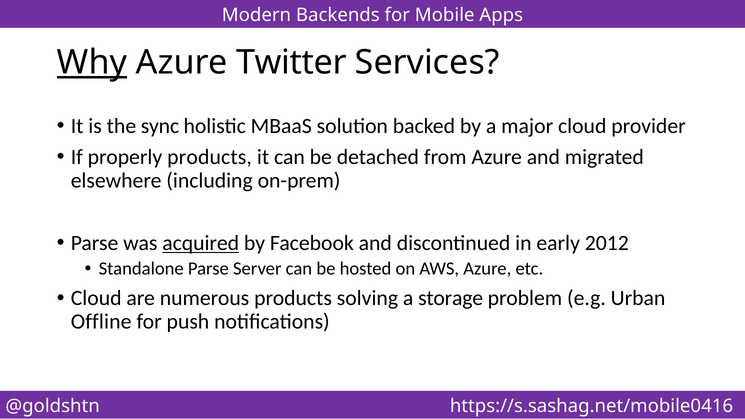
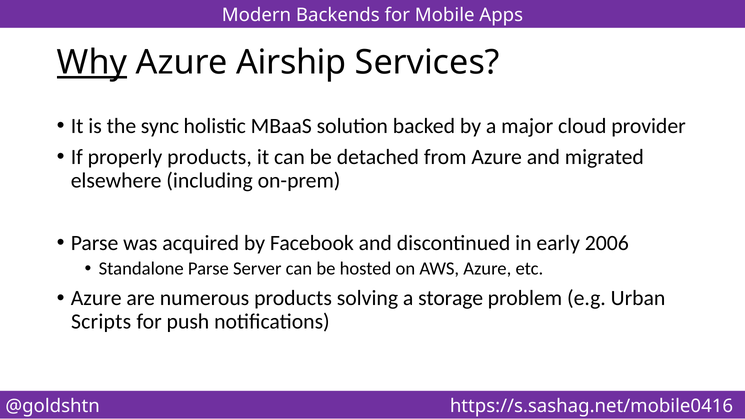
Twitter: Twitter -> Airship (291, 63)
acquired underline: present -> none (201, 243)
2012: 2012 -> 2006 (607, 243)
Cloud: Cloud -> Azure (96, 298)
Offline: Offline -> Scripts (101, 322)
